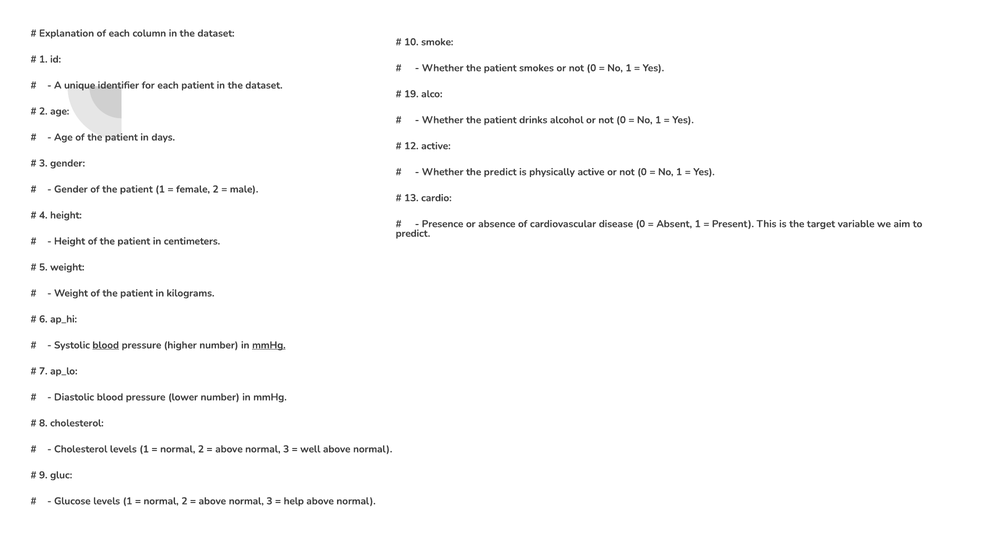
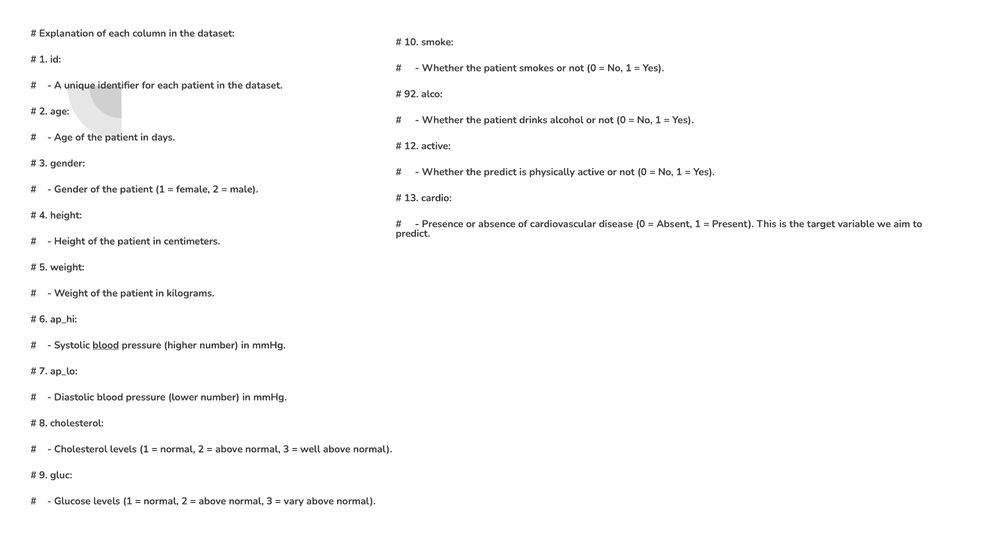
19: 19 -> 92 (411, 94)
mmHg underline: present -> none (269, 345)
help: help -> vary (294, 501)
